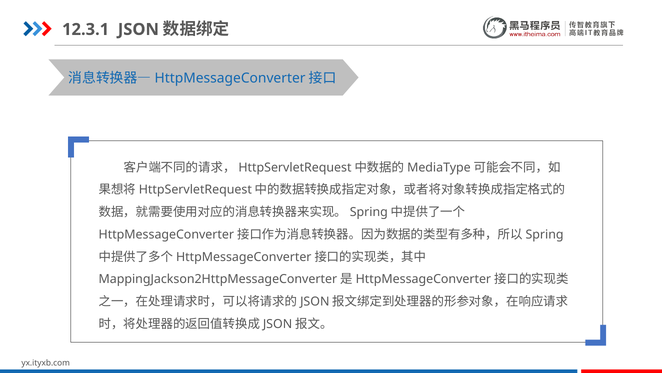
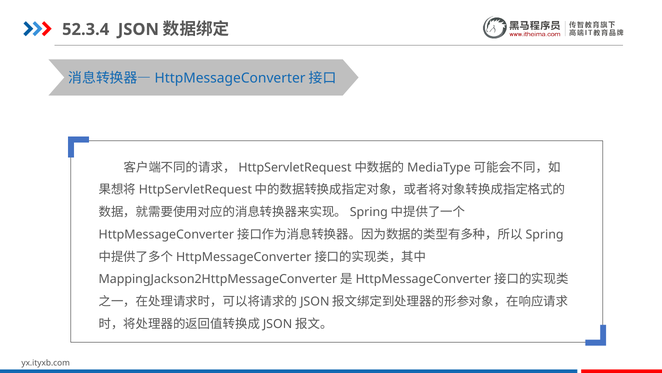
12.3.1: 12.3.1 -> 52.3.4 (86, 29)
